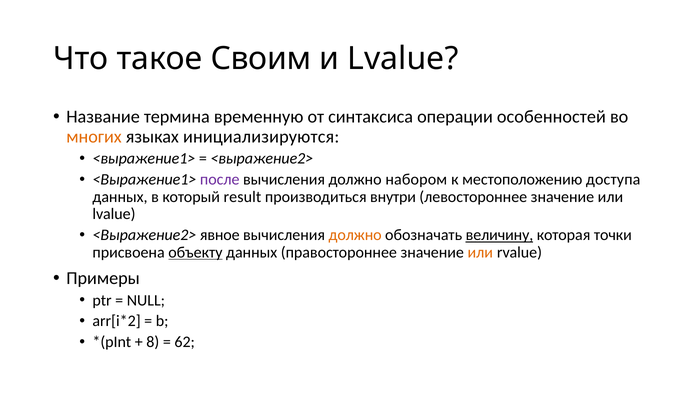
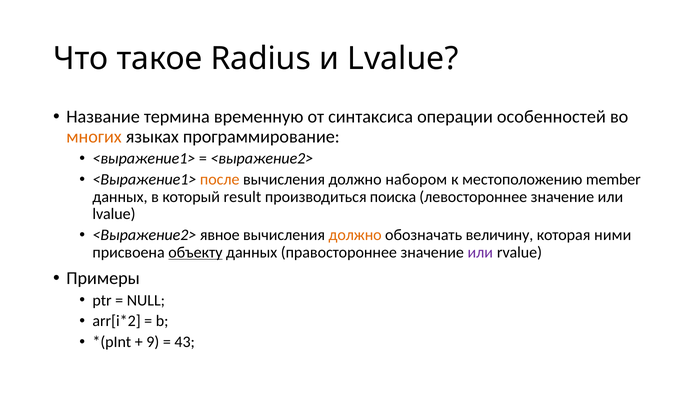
Своим: Своим -> Radius (261, 59)
инициализируются: инициализируются -> программирование (261, 136)
после colour: purple -> orange (220, 179)
доступа: доступа -> member (613, 179)
внутри: внутри -> поиска (393, 197)
величину underline: present -> none (500, 235)
точки: точки -> ними (613, 235)
или colour: orange -> purple (480, 252)
8: 8 -> 9 (153, 342)
62: 62 -> 43 (185, 342)
